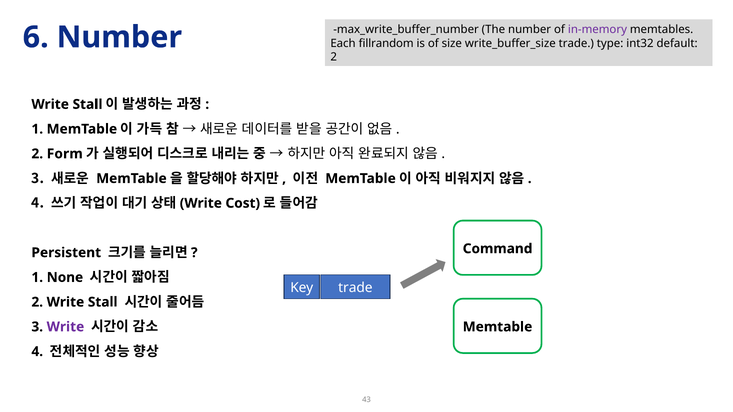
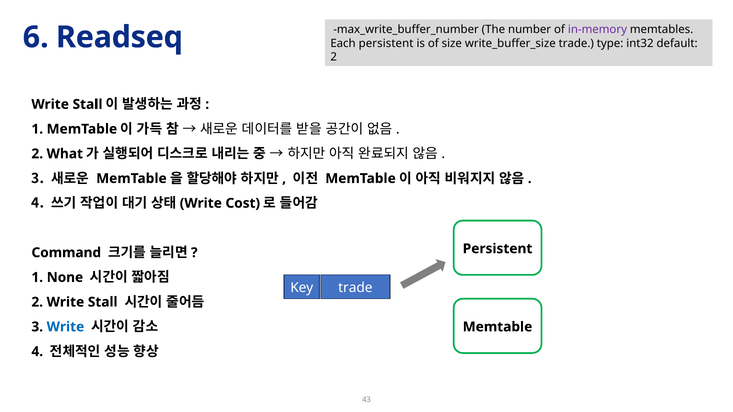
6 Number: Number -> Readseq (119, 37)
Each fillrandom: fillrandom -> persistent (386, 43)
Form: Form -> What (65, 154)
Command: Command -> Persistent (498, 249)
Persistent: Persistent -> Command (66, 253)
Write colour: purple -> blue (65, 327)
